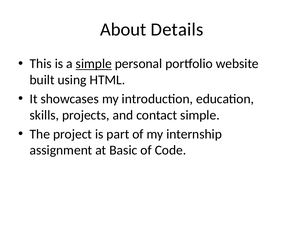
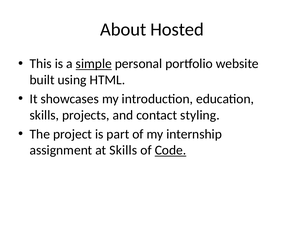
Details: Details -> Hosted (177, 29)
contact simple: simple -> styling (200, 115)
at Basic: Basic -> Skills (123, 150)
Code underline: none -> present (171, 150)
